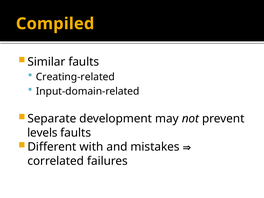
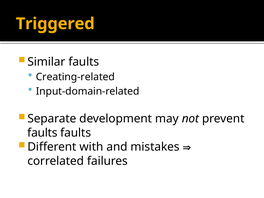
Compiled: Compiled -> Triggered (55, 24)
levels: levels -> faults (42, 133)
